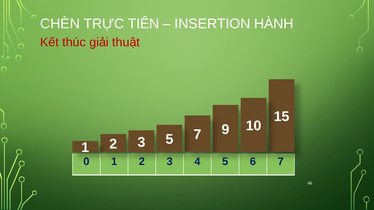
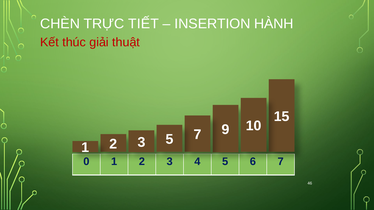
TIÊN: TIÊN -> TIẾT (143, 24)
